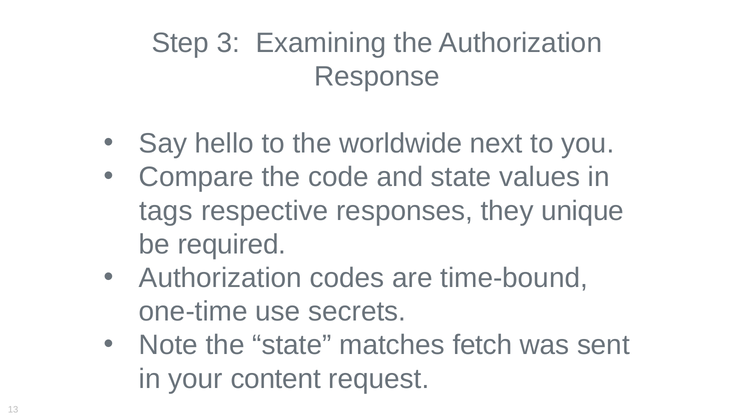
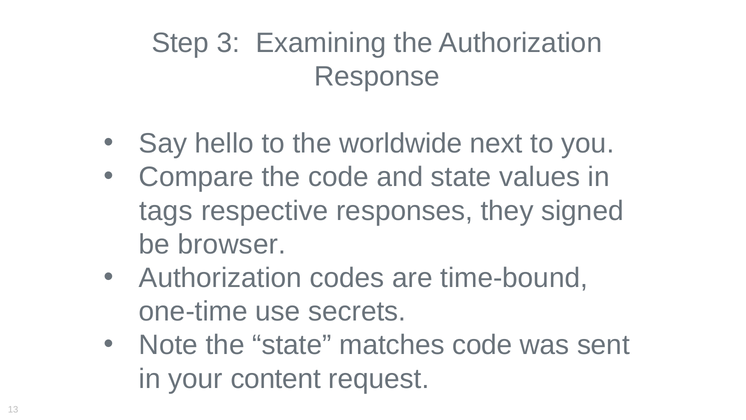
unique: unique -> signed (582, 211)
required: required -> browser (232, 244)
matches fetch: fetch -> code (482, 345)
